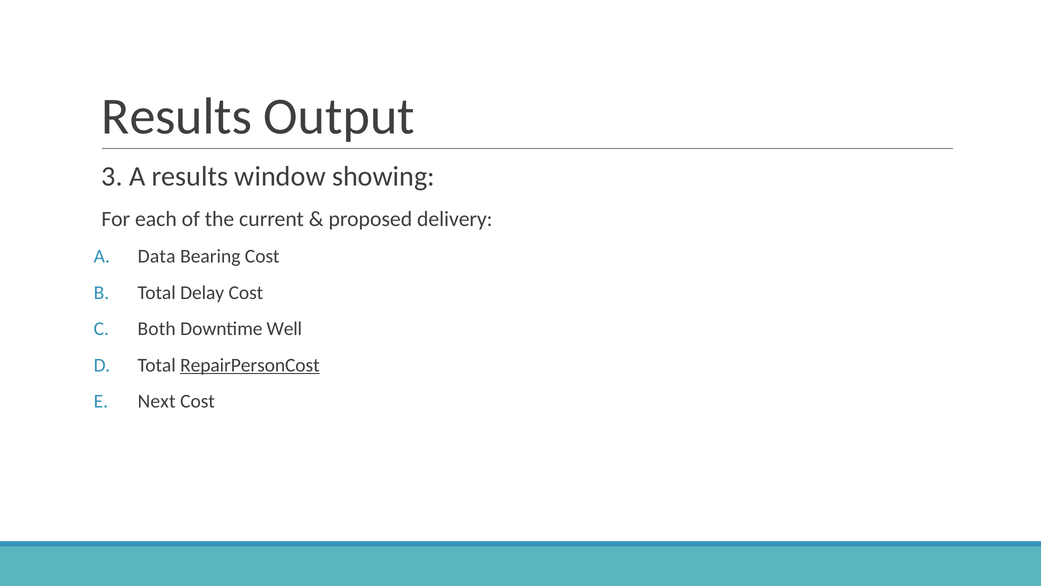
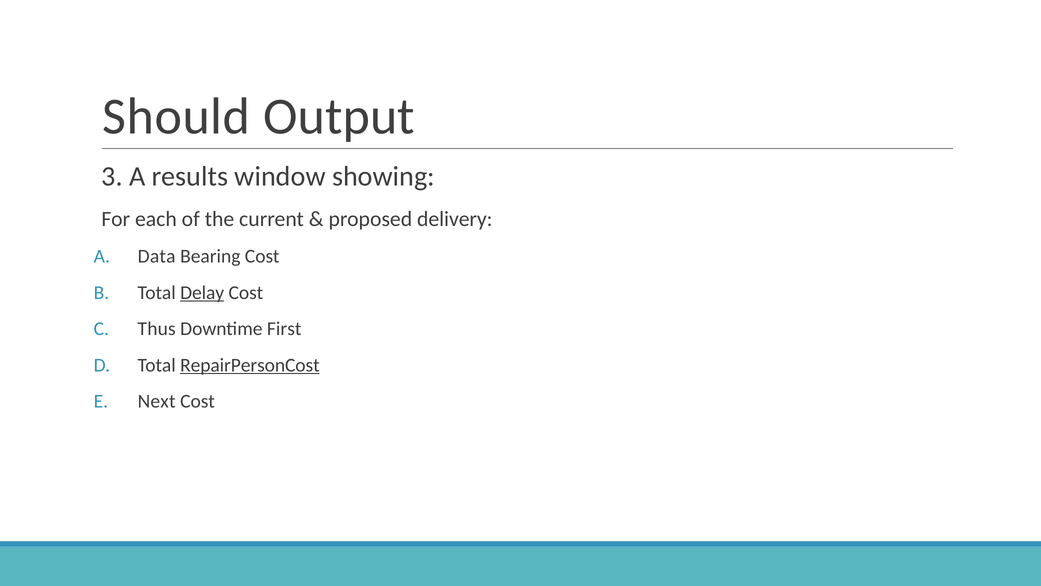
Results: Results -> Should (176, 117)
Delay underline: none -> present (202, 292)
Both: Both -> Thus (157, 329)
Well: Well -> First (284, 329)
